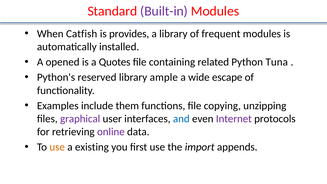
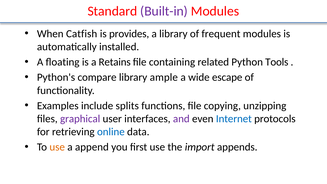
opened: opened -> ﬂoating (63, 62)
Quotes: Quotes -> Retains (115, 62)
Tuna: Tuna -> Tools (277, 62)
reserved: reserved -> compare (97, 77)
them: them -> splits (127, 106)
and colour: blue -> purple (181, 119)
Internet colour: purple -> blue (234, 119)
online colour: purple -> blue (111, 132)
existing: existing -> append (92, 147)
